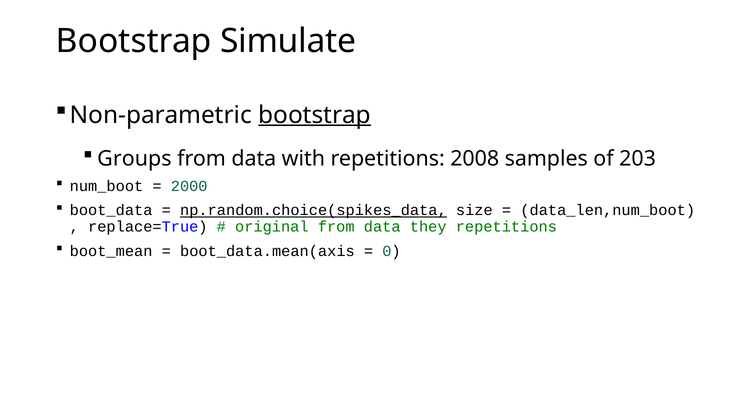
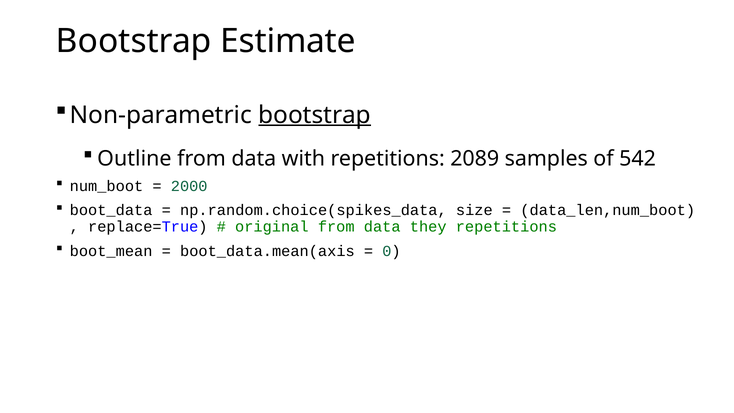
Simulate: Simulate -> Estimate (288, 41)
Groups: Groups -> Outline (134, 159)
2008: 2008 -> 2089 (475, 159)
203: 203 -> 542 (638, 159)
np.random.choice(spikes_data underline: present -> none (313, 210)
